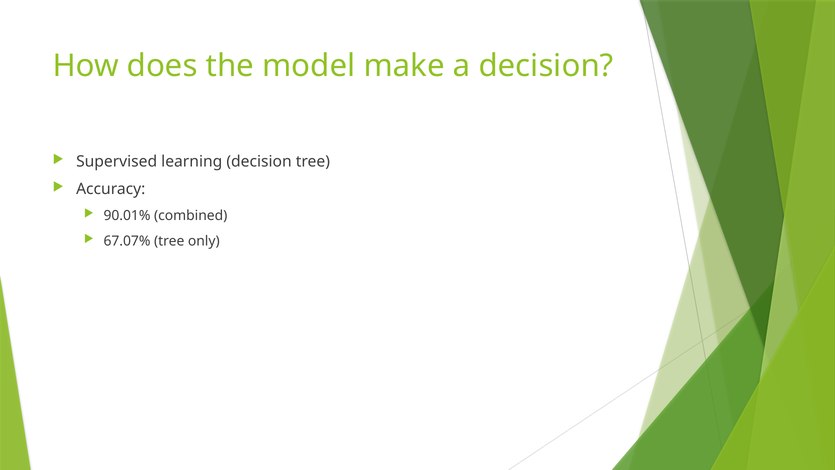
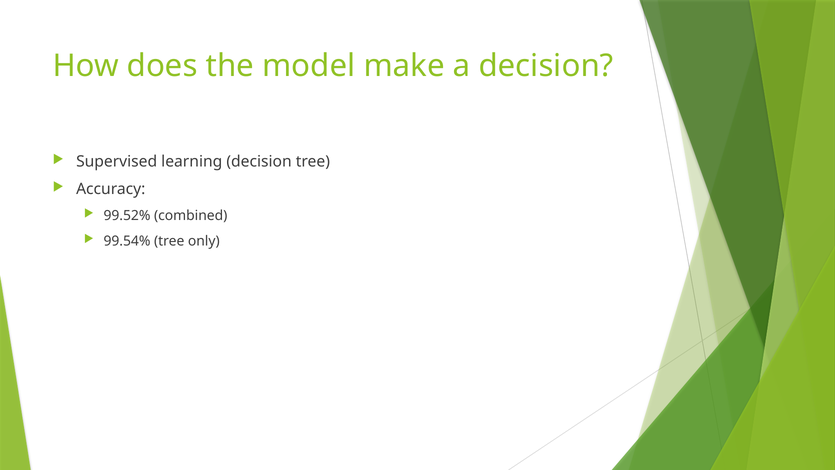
90.01%: 90.01% -> 99.52% (127, 215)
67.07%: 67.07% -> 99.54% (127, 241)
